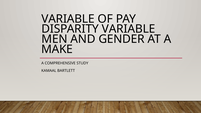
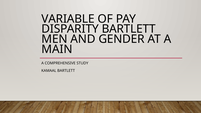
DISPARITY VARIABLE: VARIABLE -> BARTLETT (129, 29)
MAKE: MAKE -> MAIN (57, 49)
